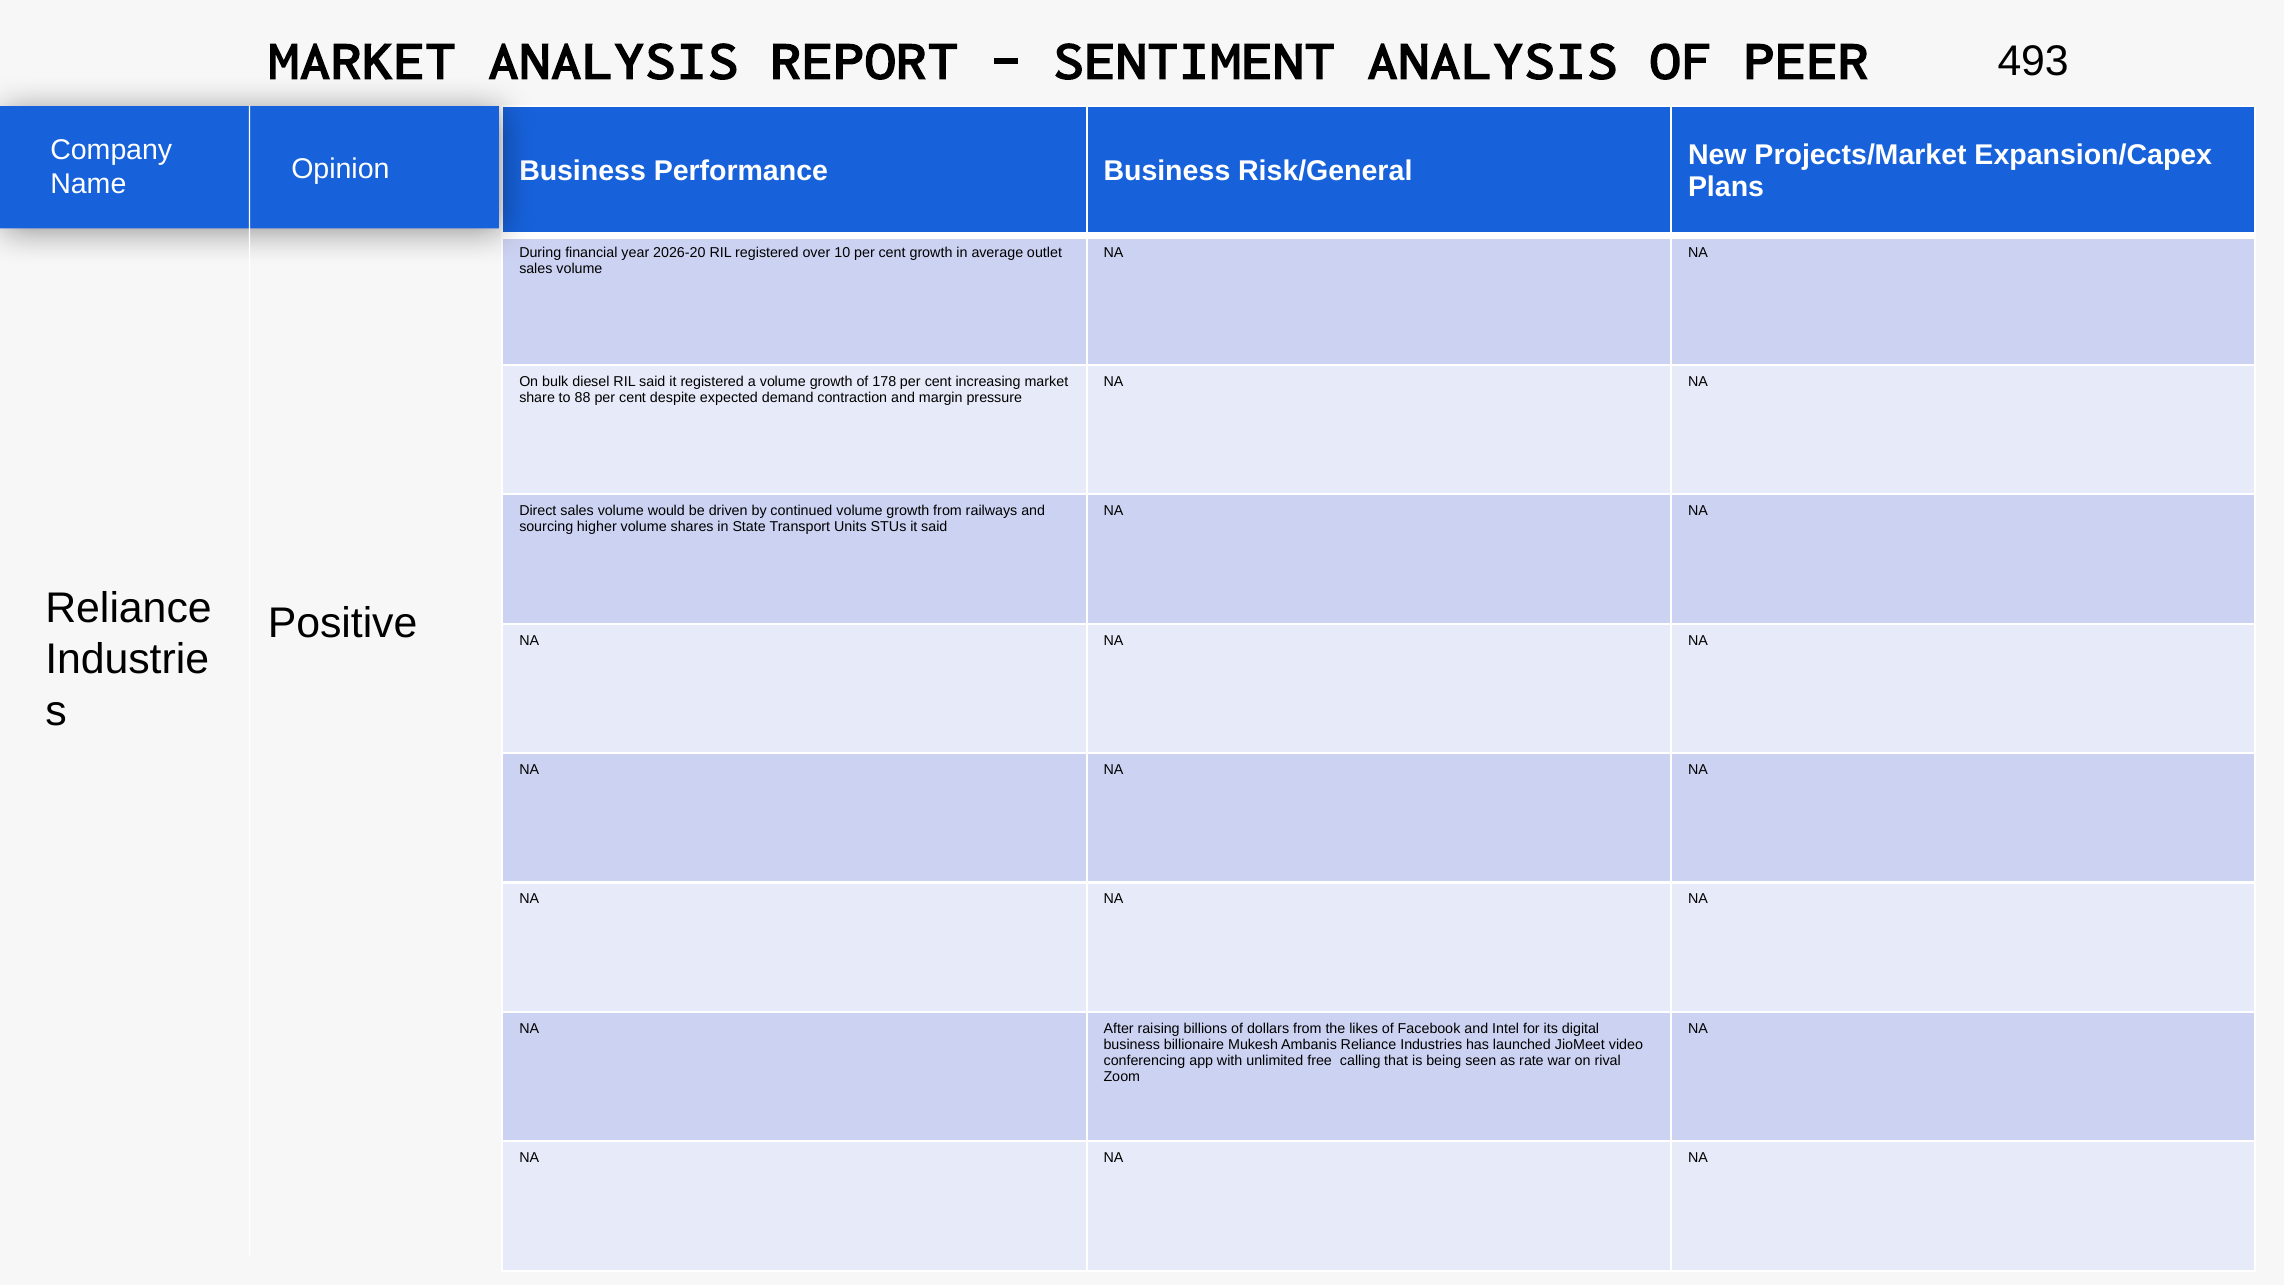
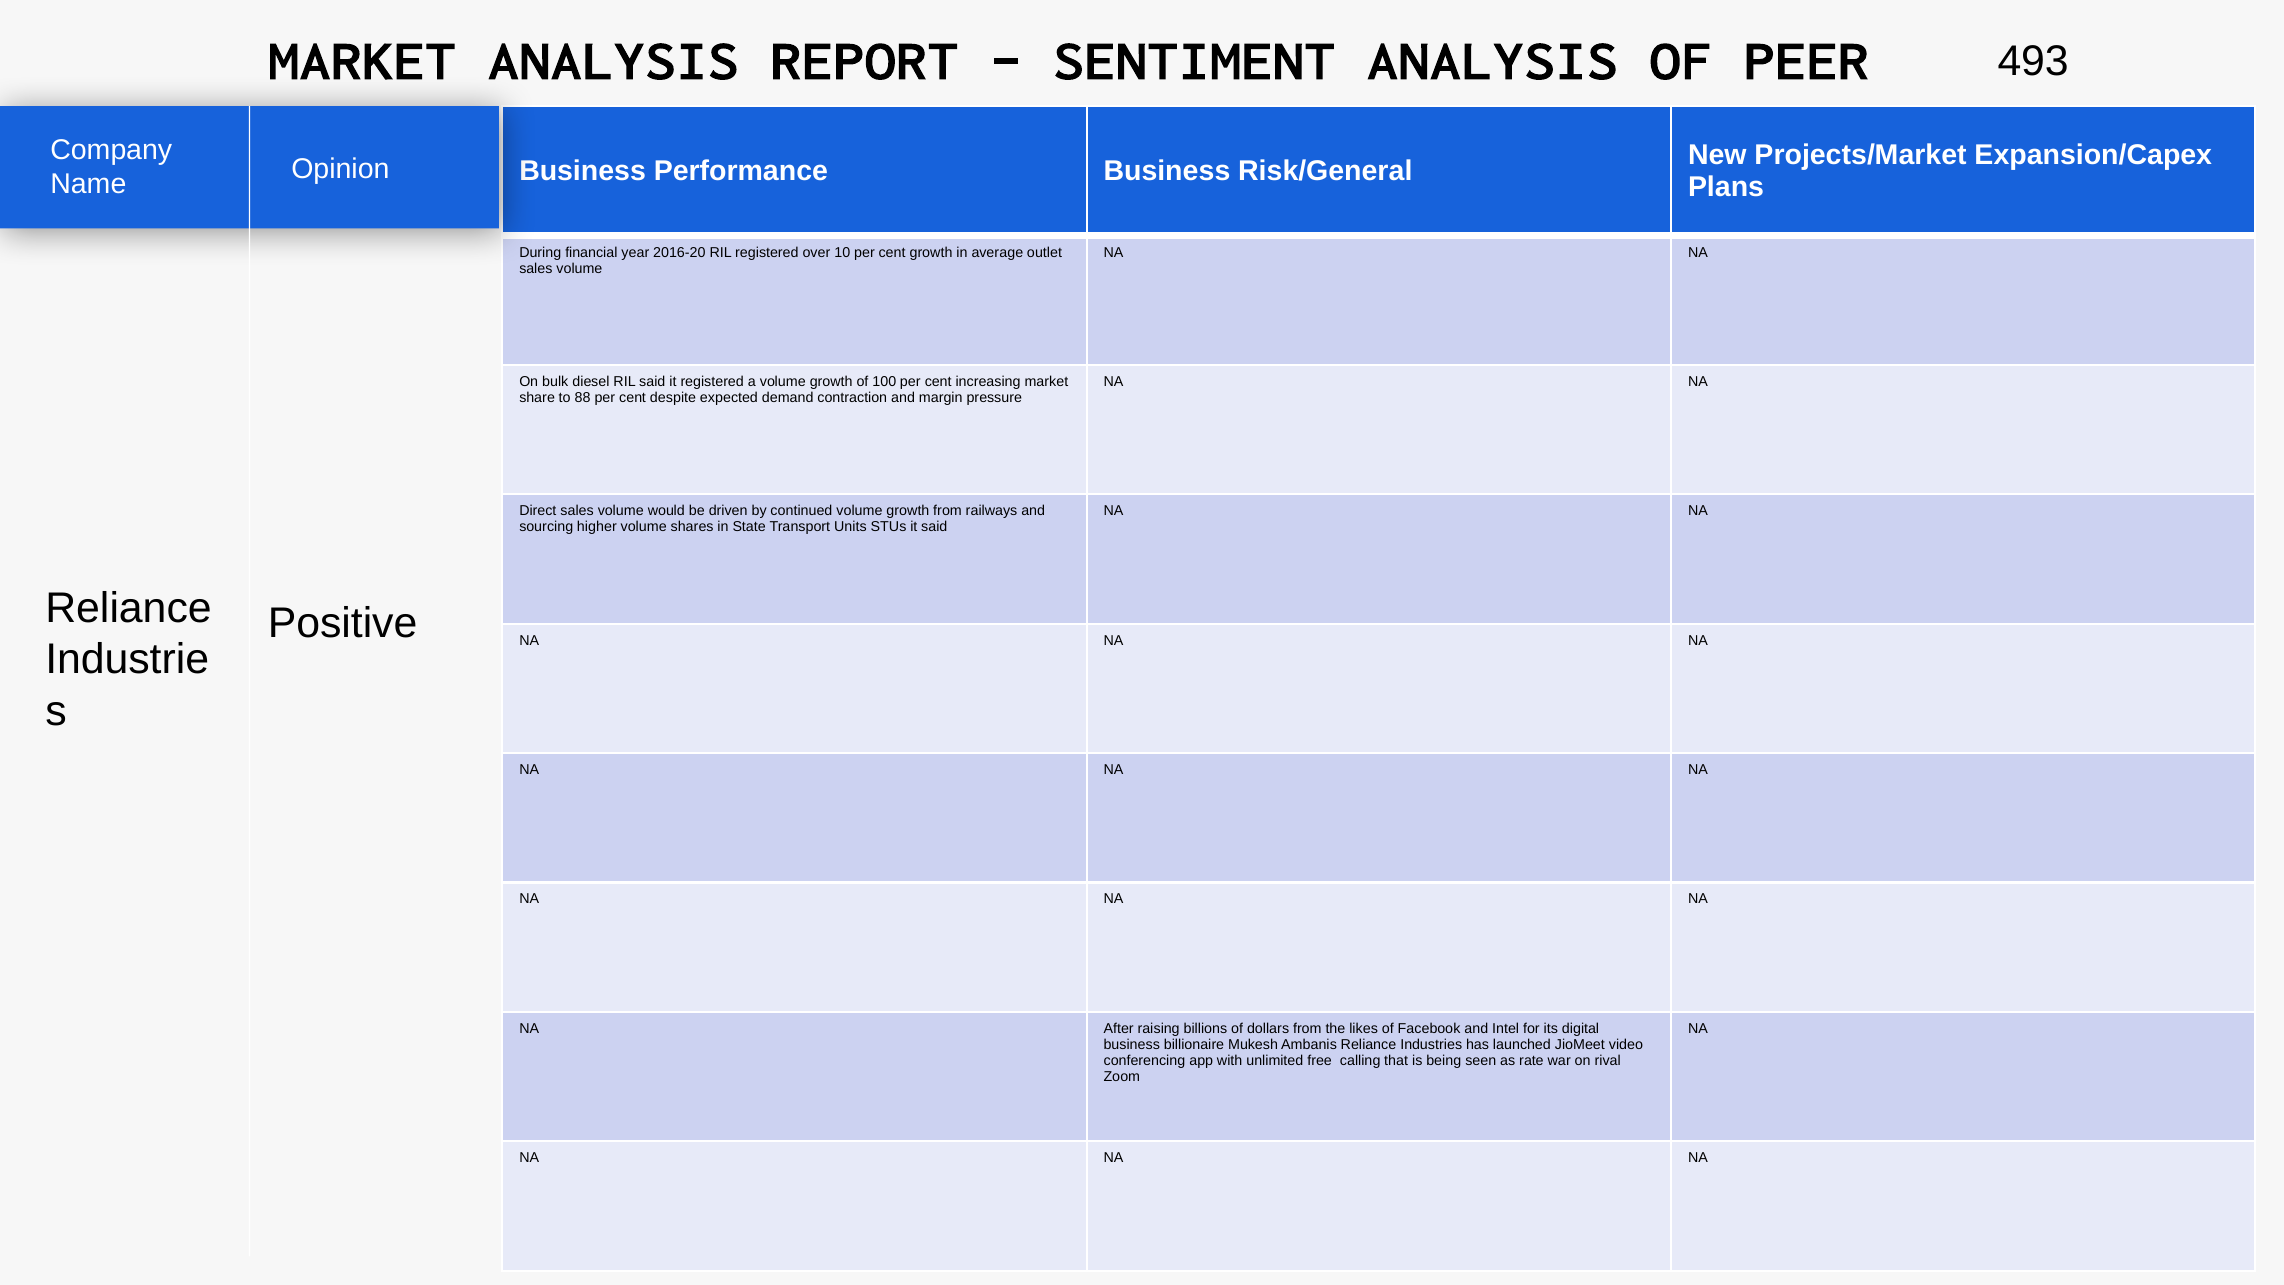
2026-20: 2026-20 -> 2016-20 (679, 252)
178: 178 -> 100 (884, 382)
